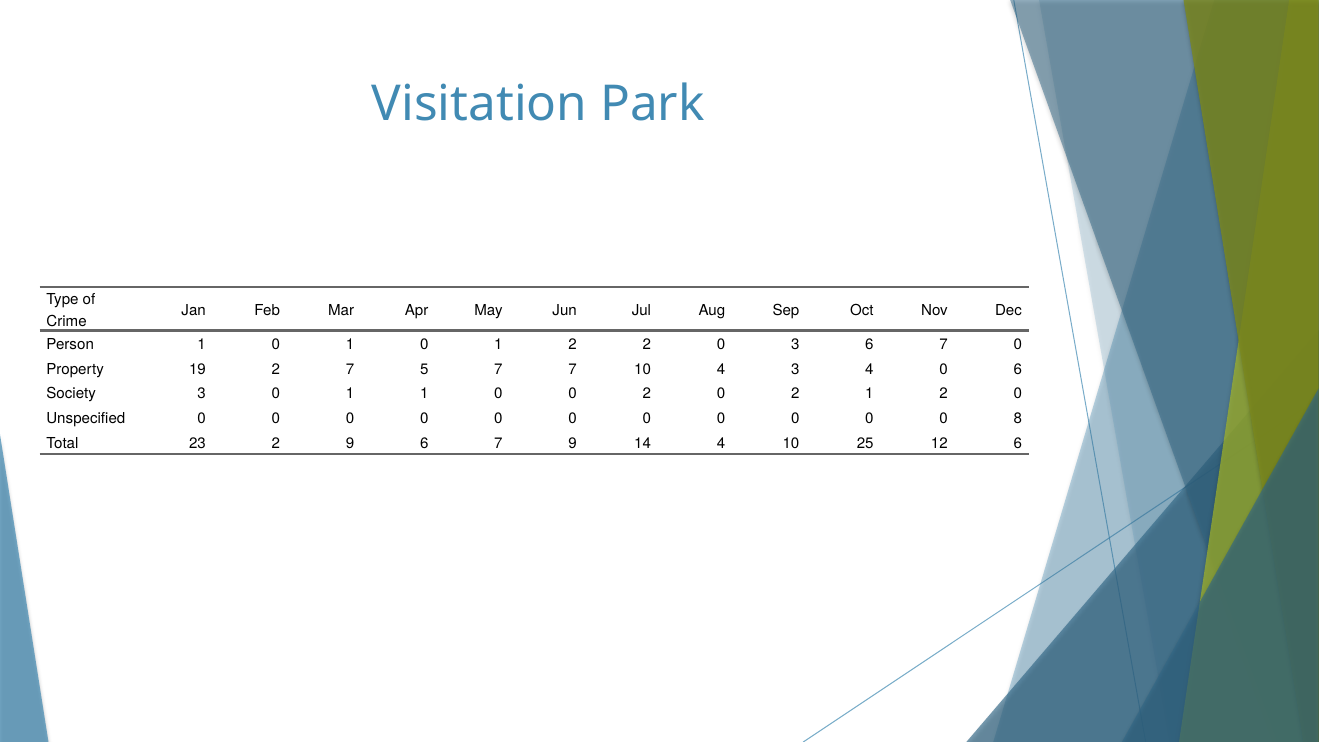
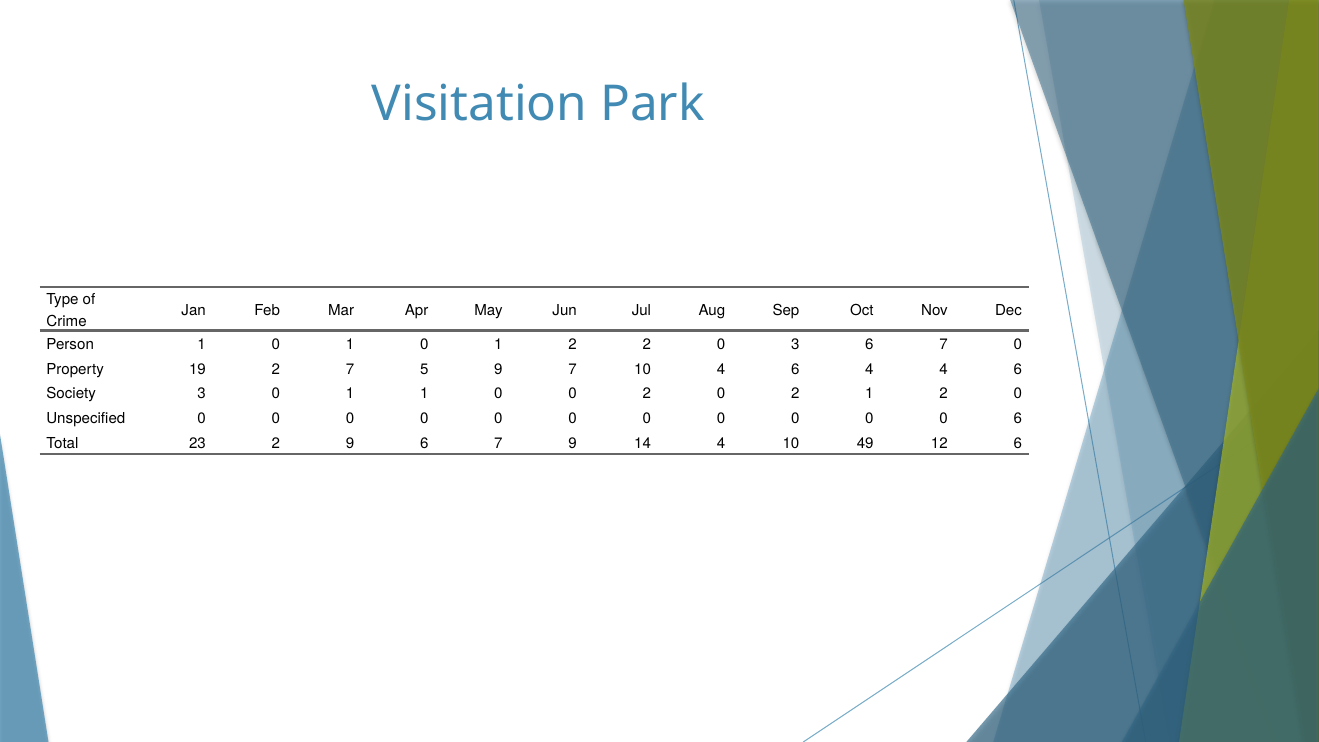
5 7: 7 -> 9 (498, 369)
10 4 3: 3 -> 6 (795, 369)
4 0: 0 -> 4 (944, 369)
0 8: 8 -> 6 (1018, 419)
25: 25 -> 49 (865, 443)
